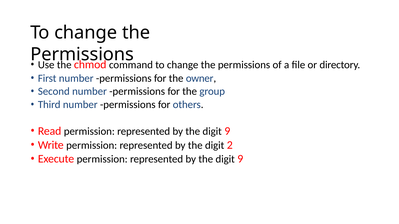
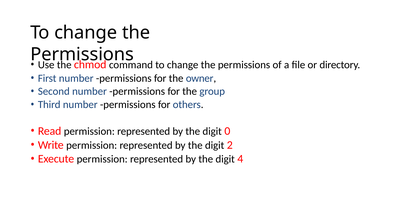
9: 9 -> 0 (227, 131)
9: 9 -> 4 (240, 159)
